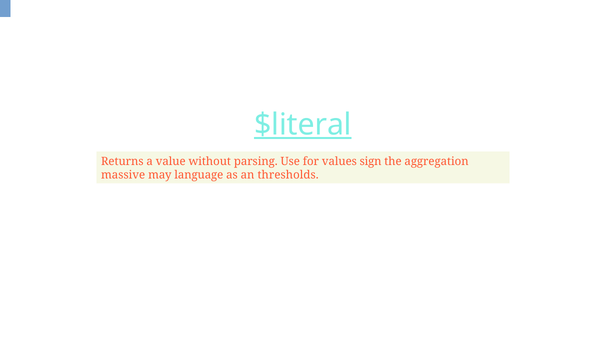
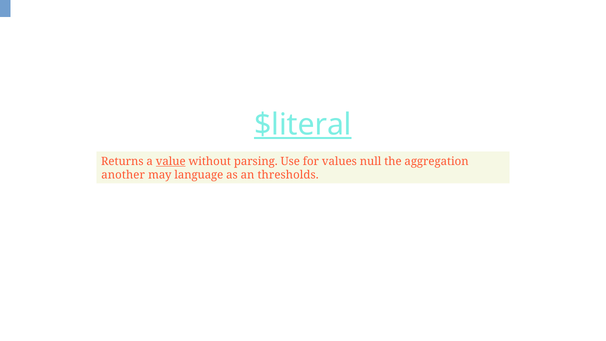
value underline: none -> present (171, 161)
sign: sign -> null (371, 161)
massive: massive -> another (123, 175)
